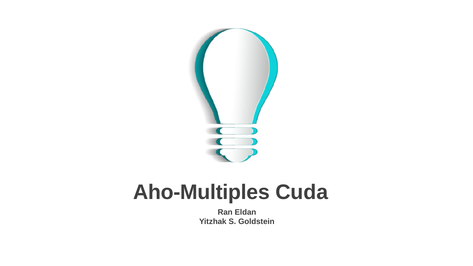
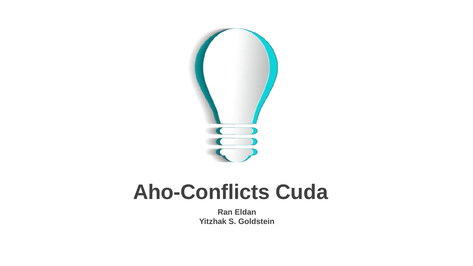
Aho-Multiples: Aho-Multiples -> Aho-Conflicts (201, 192)
